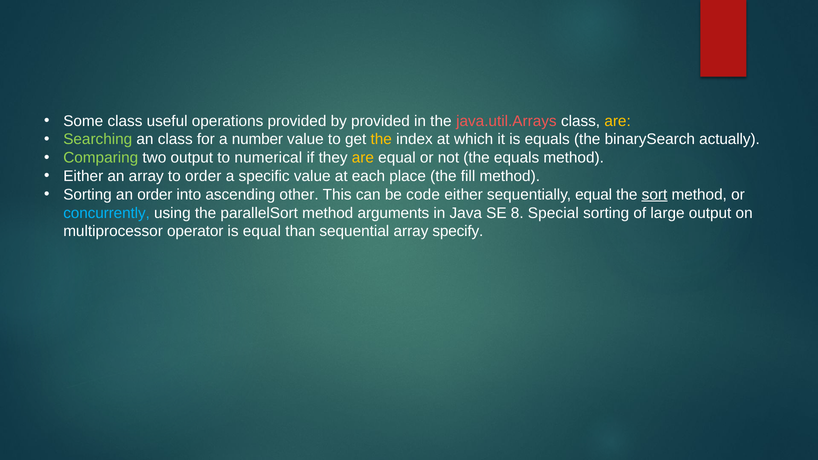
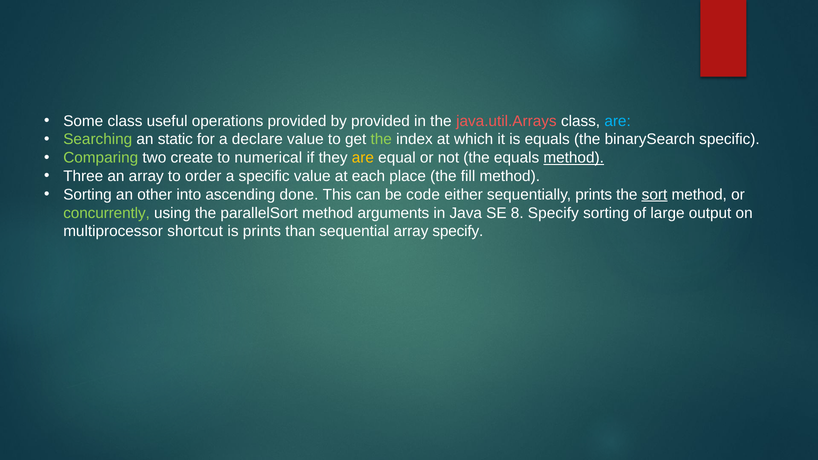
are colour: yellow -> light blue (618, 121)
an class: class -> static (175, 139)
number: number -> declare (257, 139)
the colour: yellow -> light green (381, 139)
binarySearch actually: actually -> specific (729, 139)
two output: output -> create (192, 158)
method underline: none -> present (574, 158)
Either: Either -> Three (83, 176)
an order: order -> other (155, 195)
other: other -> done (299, 195)
sequentially equal: equal -> prints (594, 195)
concurrently colour: light blue -> light green (107, 213)
8 Special: Special -> Specify (553, 213)
operator: operator -> shortcut (195, 231)
is equal: equal -> prints (262, 231)
